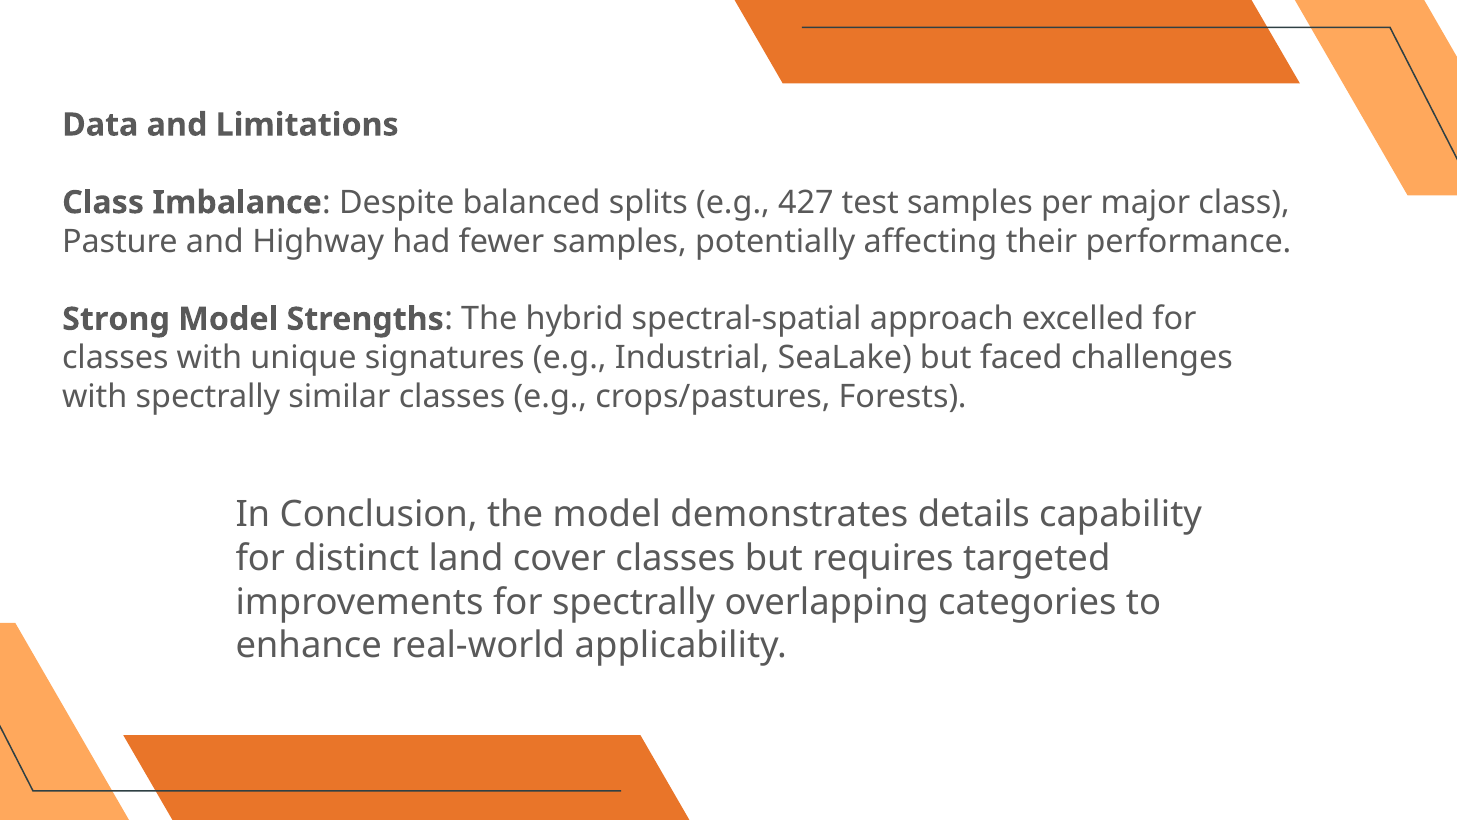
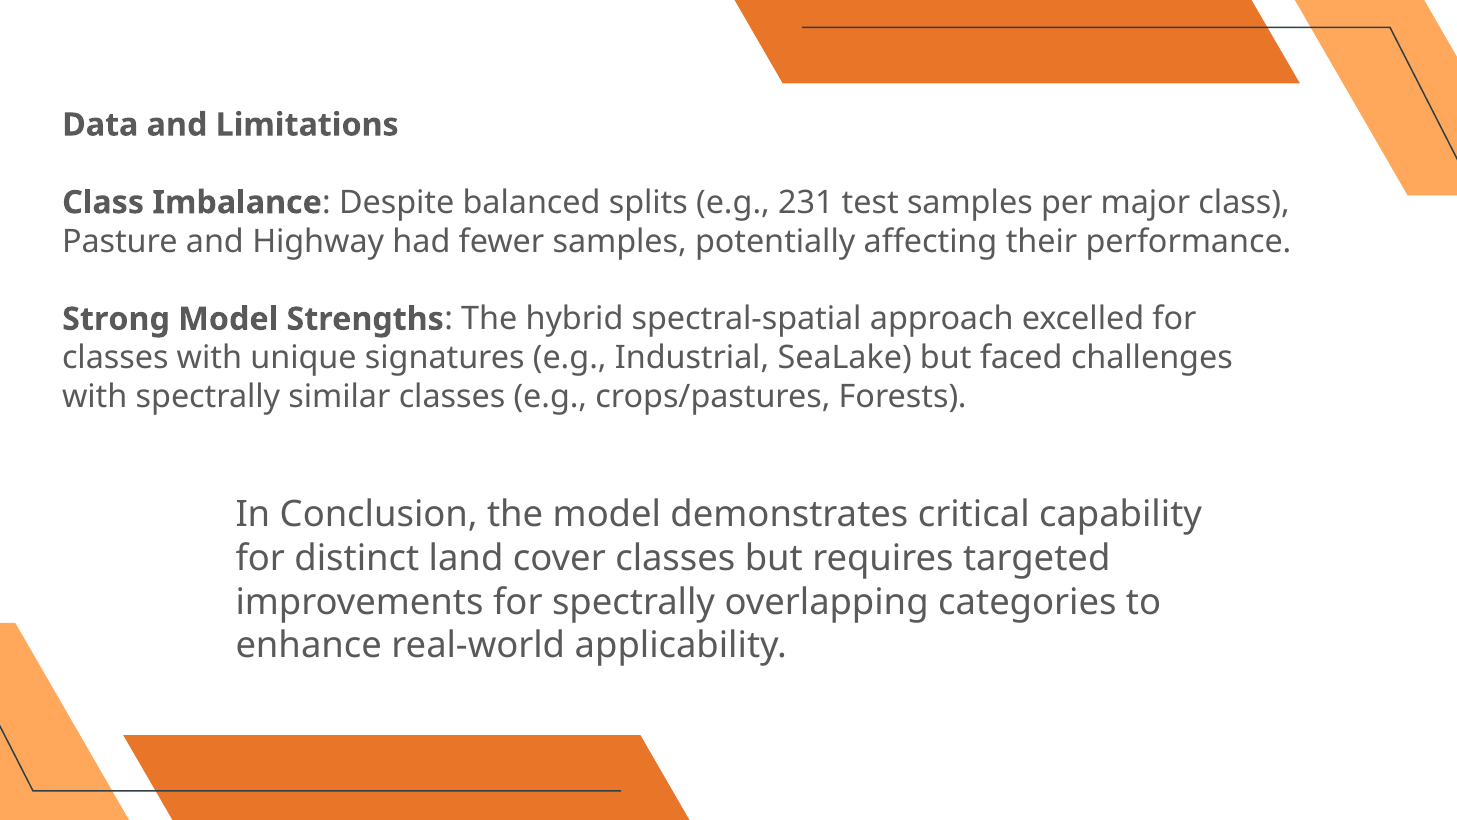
427: 427 -> 231 (806, 202)
details: details -> critical (974, 514)
